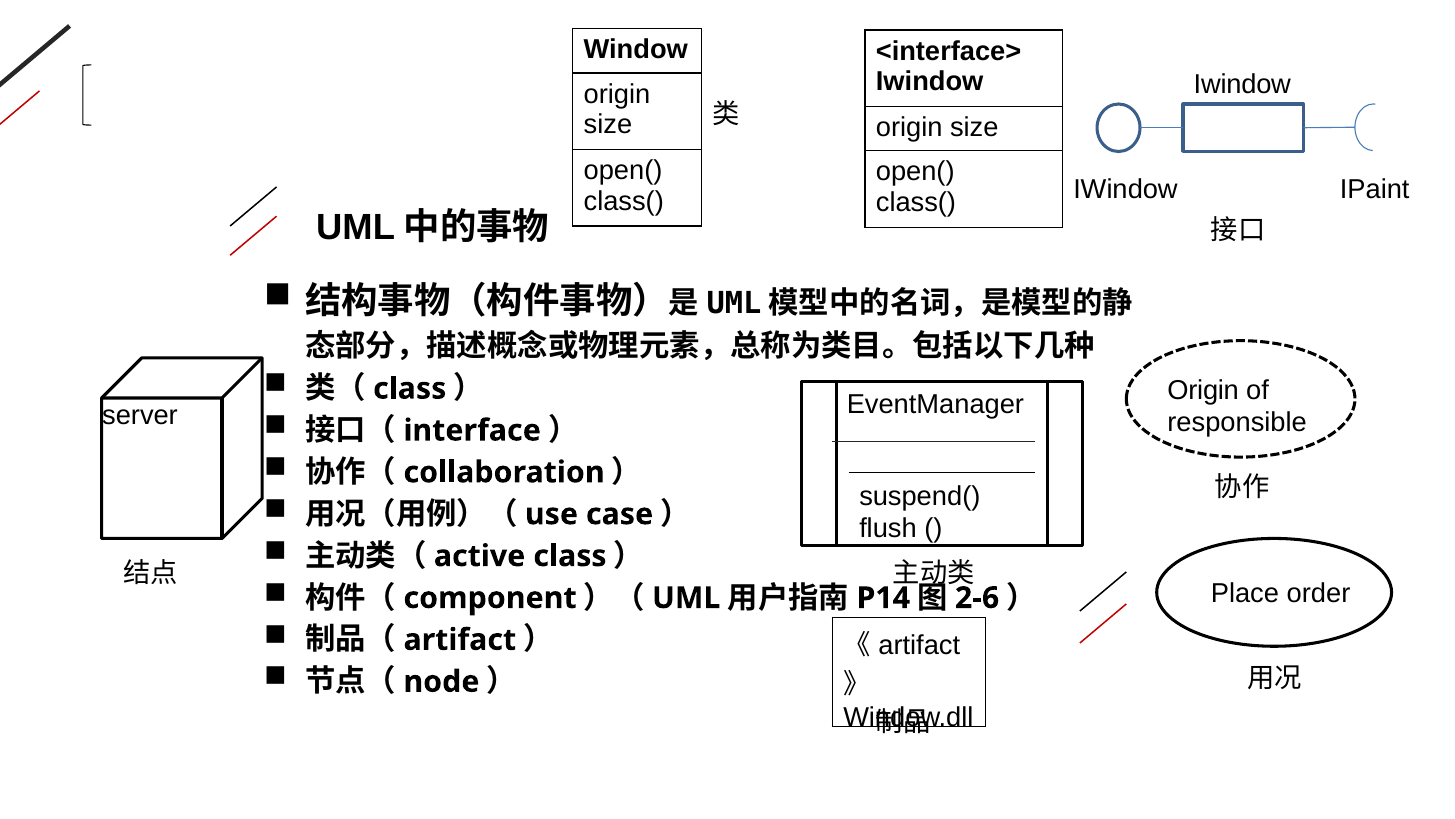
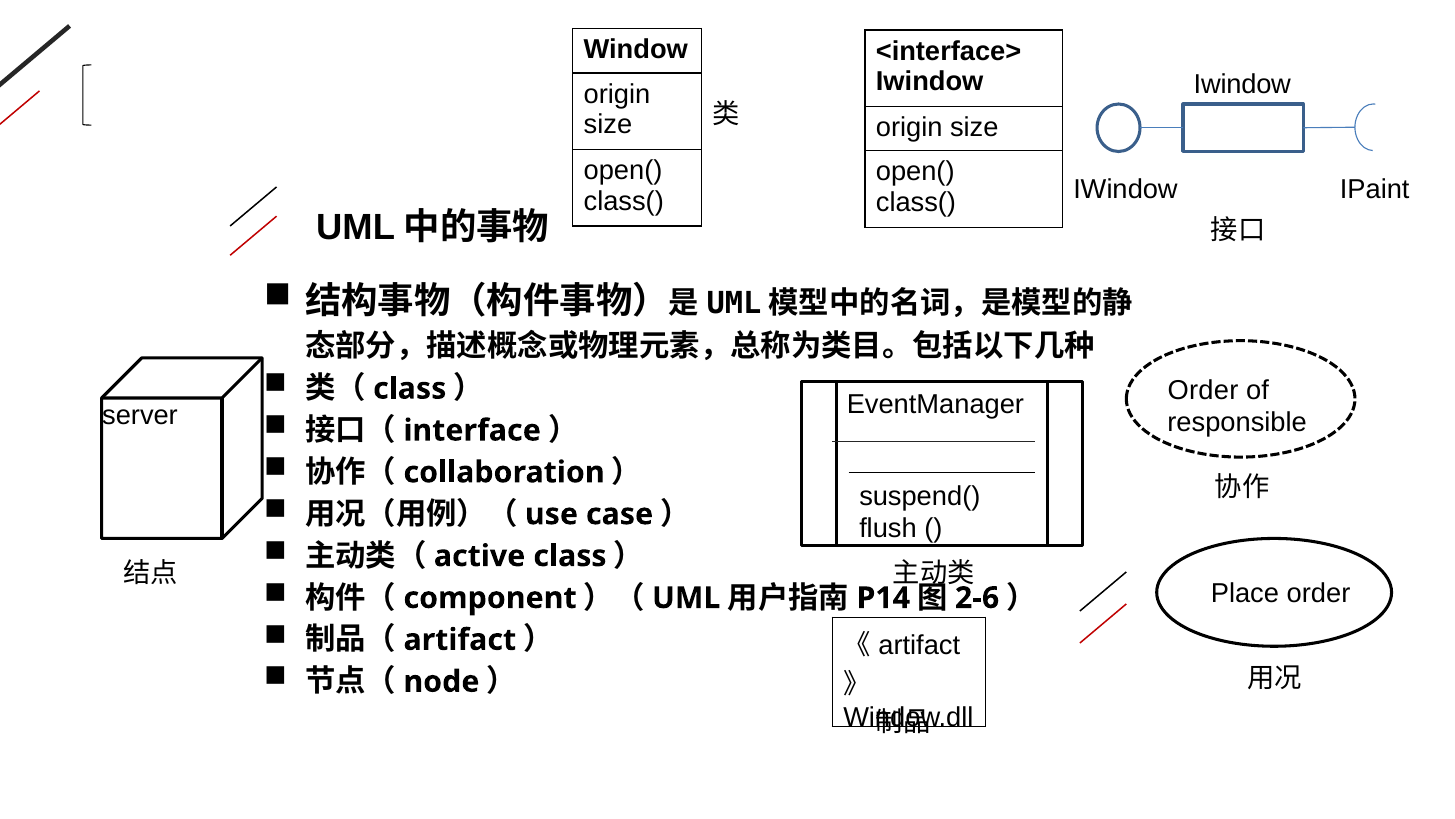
Origin: Origin -> Order (1203, 390)
